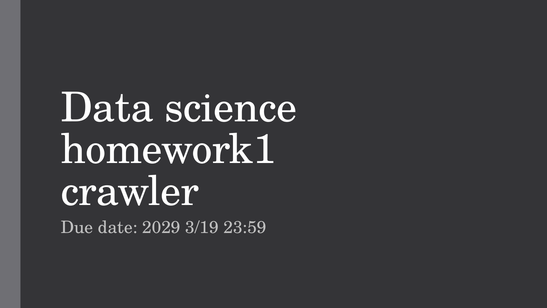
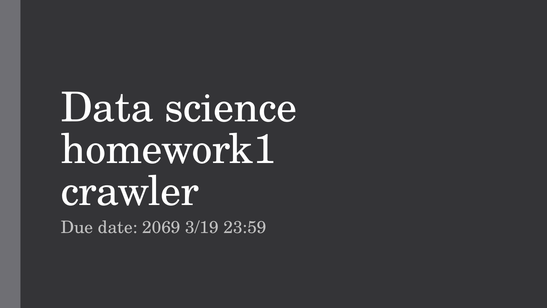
2029: 2029 -> 2069 (161, 227)
